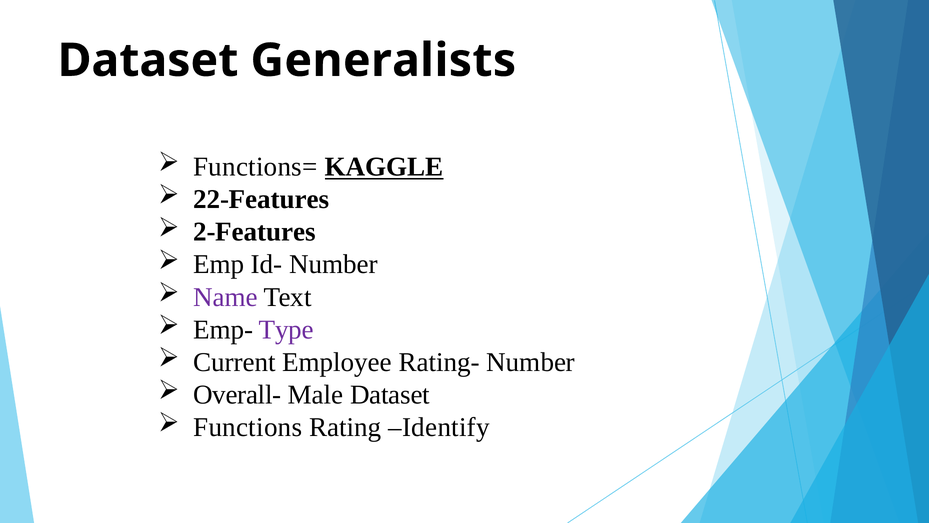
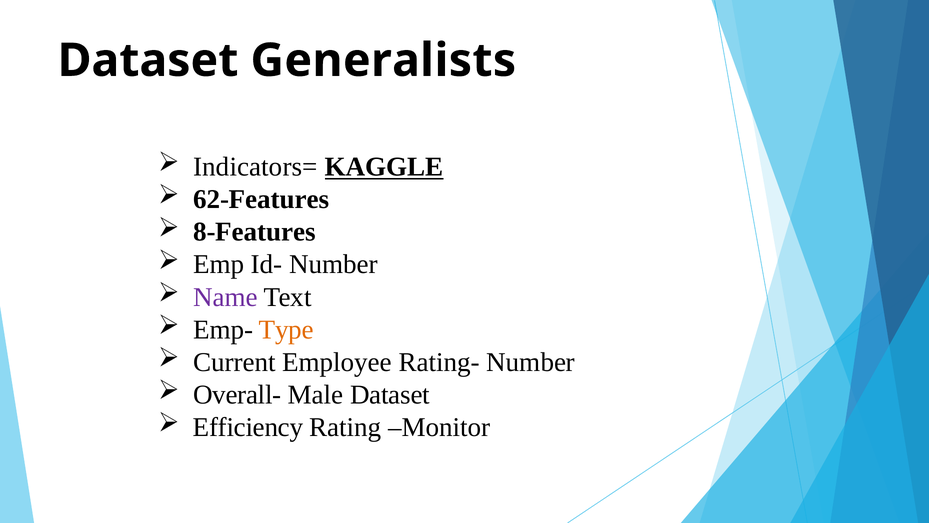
Functions=: Functions= -> Indicators= (255, 167)
22-Features: 22-Features -> 62-Features (261, 199)
2-Features: 2-Features -> 8-Features (254, 232)
Type colour: purple -> orange (286, 329)
Functions: Functions -> Efficiency (248, 427)
Identify: Identify -> Monitor (439, 427)
